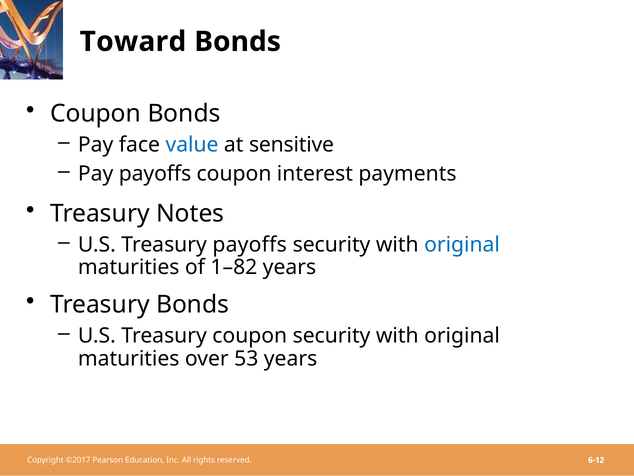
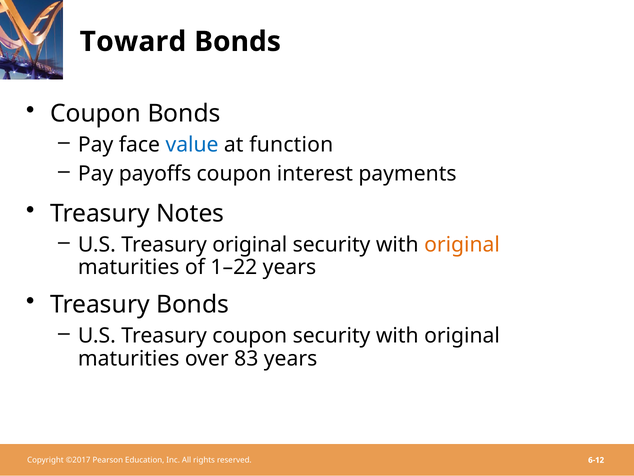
sensitive: sensitive -> function (291, 145)
Treasury payoffs: payoffs -> original (250, 244)
original colour: blue -> orange (462, 244)
1–82: 1–82 -> 1–22 (234, 267)
53: 53 -> 83 (246, 358)
